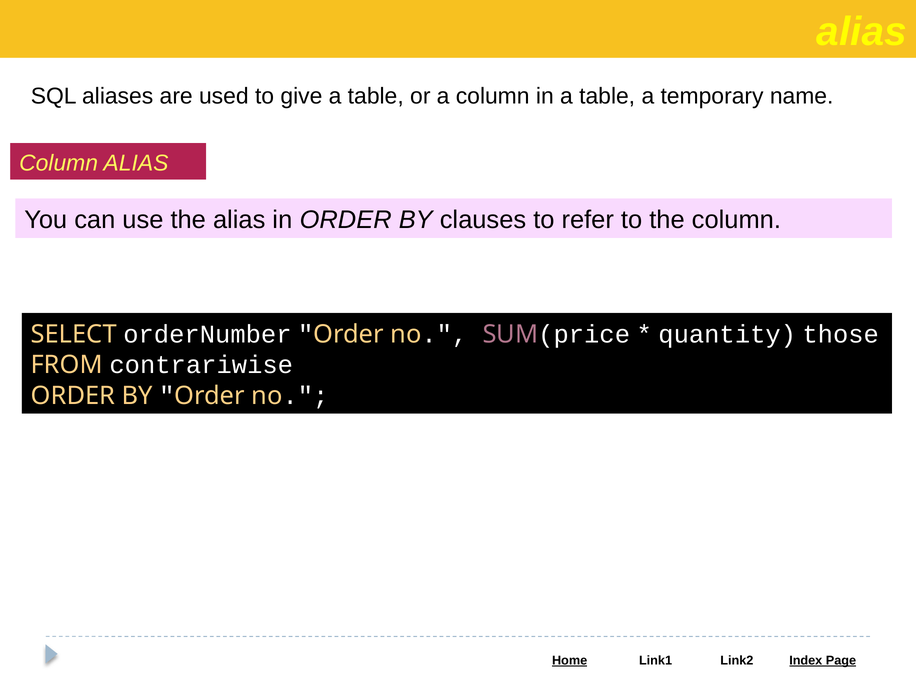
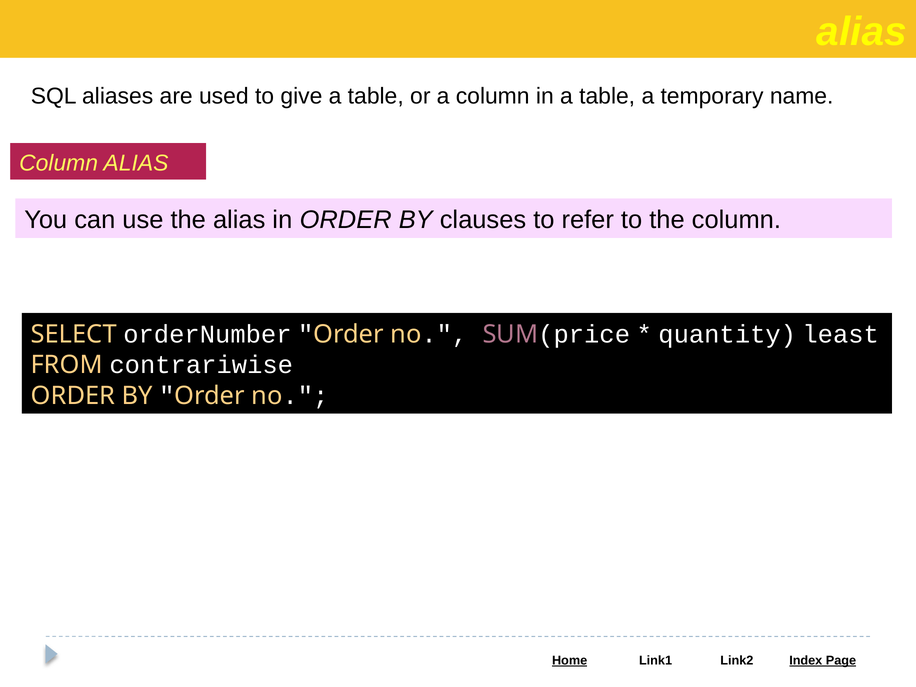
those: those -> least (841, 335)
